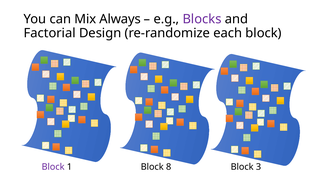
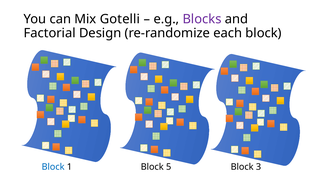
Always: Always -> Gotelli (120, 19)
Block colour: purple -> blue (53, 167)
8: 8 -> 5 (169, 167)
